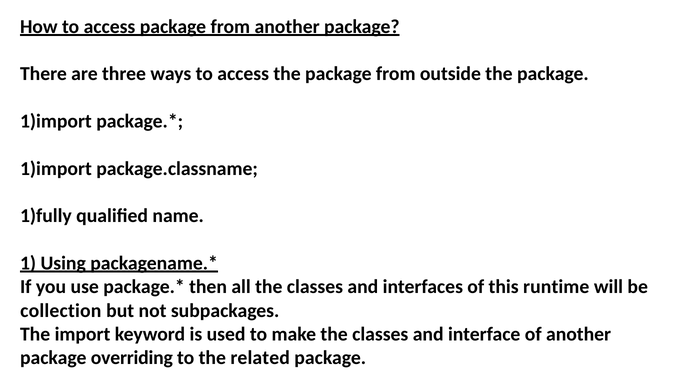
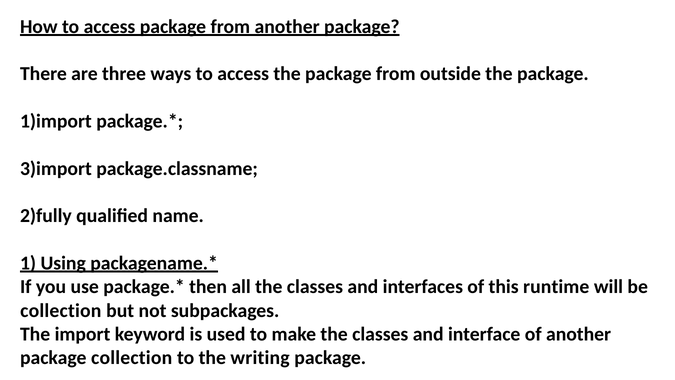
1)import: 1)import -> 3)import (56, 168)
1)fully: 1)fully -> 2)fully (46, 216)
package overriding: overriding -> collection (132, 358)
related: related -> writing (260, 358)
